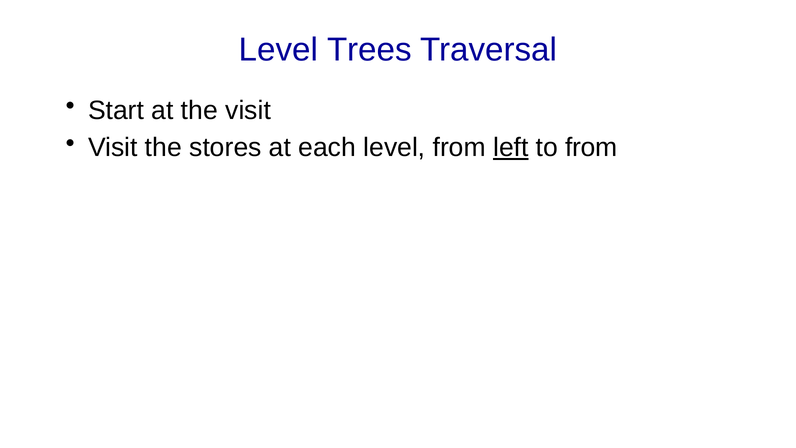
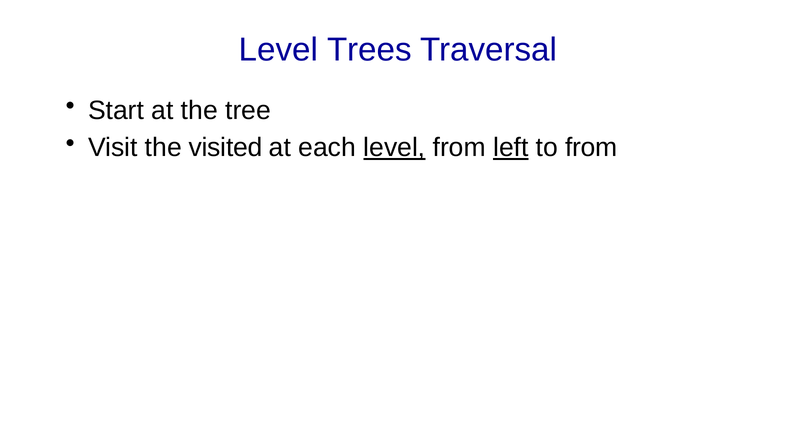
the visit: visit -> tree (248, 110)
stores: stores -> visited (226, 147)
level underline: none -> present (394, 147)
